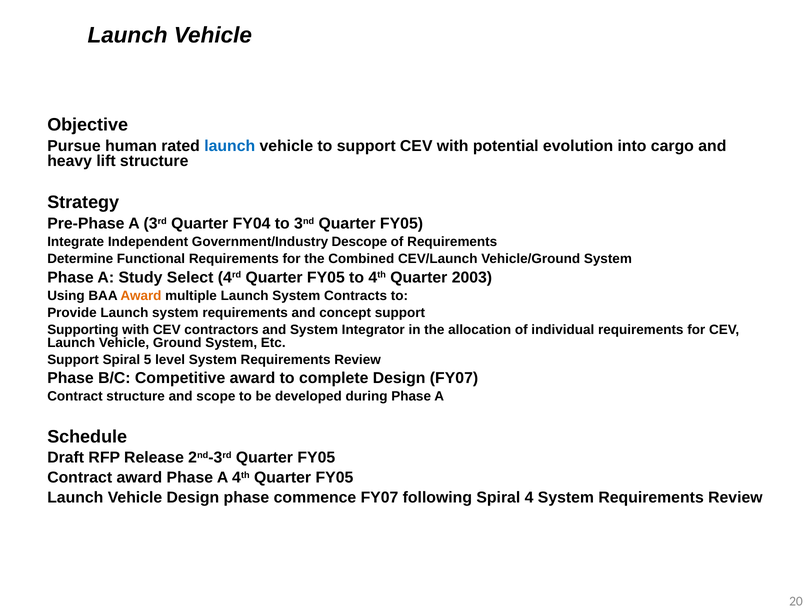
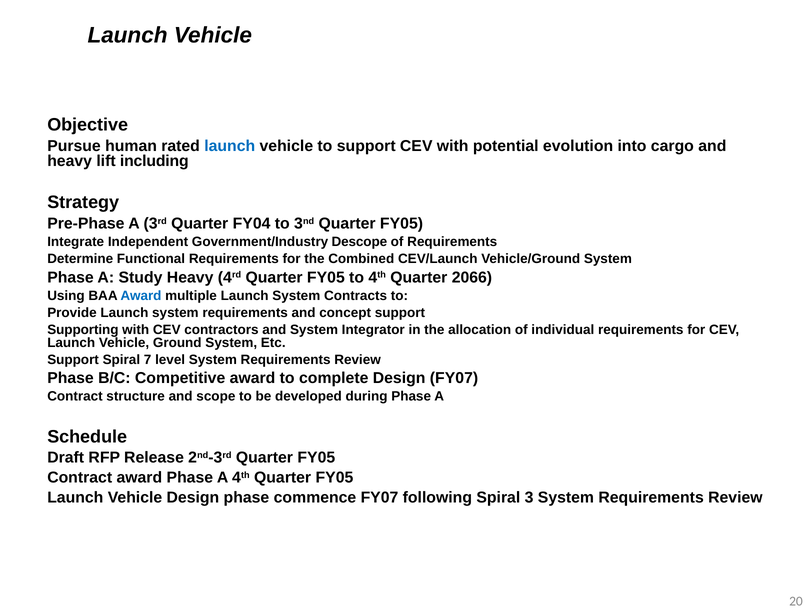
lift structure: structure -> including (154, 161)
Study Select: Select -> Heavy (190, 278)
2003: 2003 -> 2066 (472, 278)
Award colour: orange -> blue (141, 296)
5: 5 -> 7 (148, 360)
4: 4 -> 3 (529, 498)
